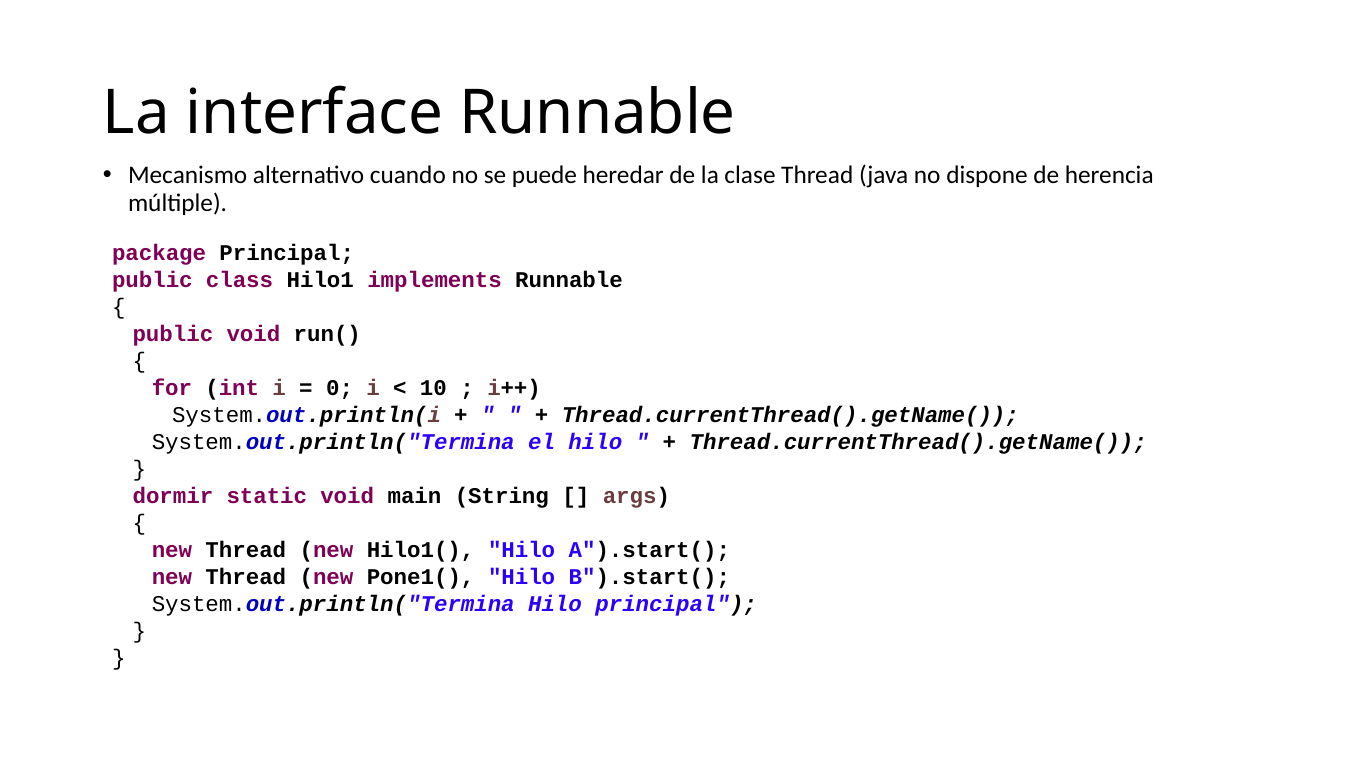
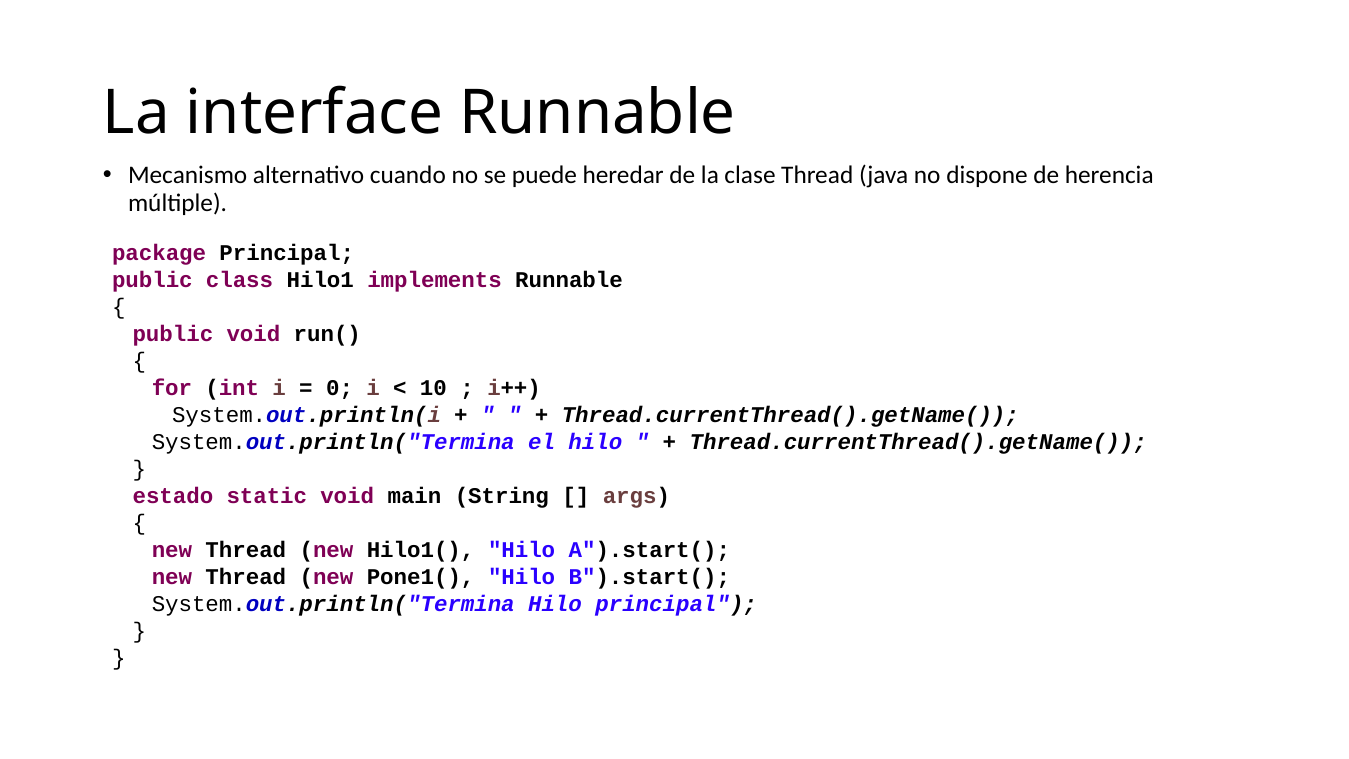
dormir: dormir -> estado (173, 496)
